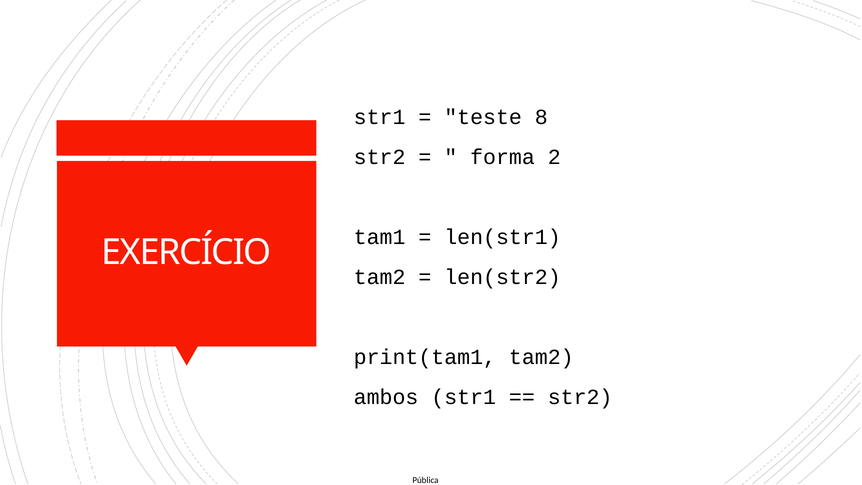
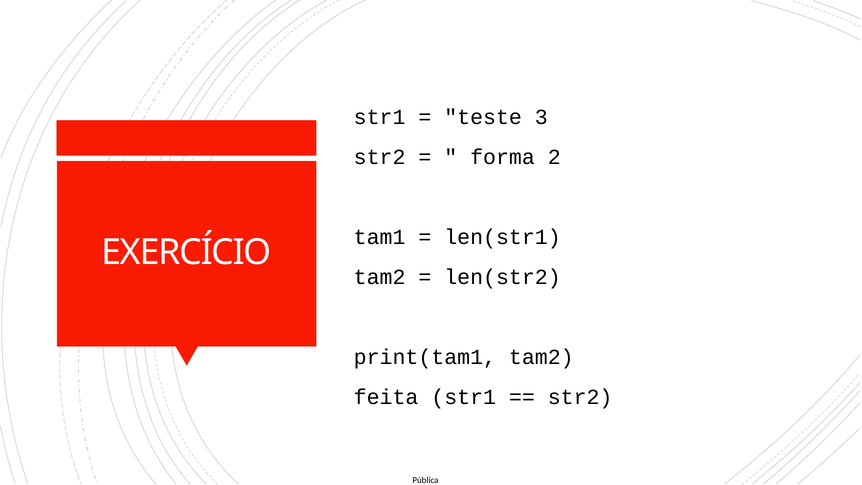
8: 8 -> 3 (541, 117)
ambos: ambos -> feita (386, 397)
